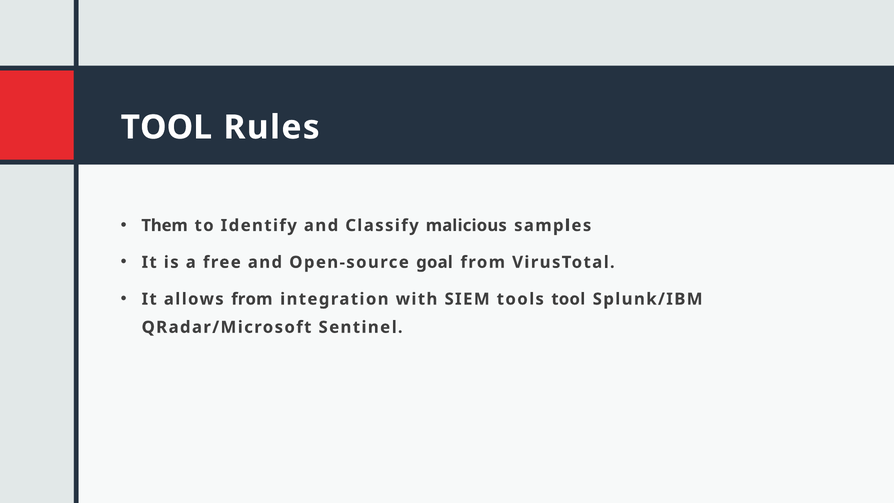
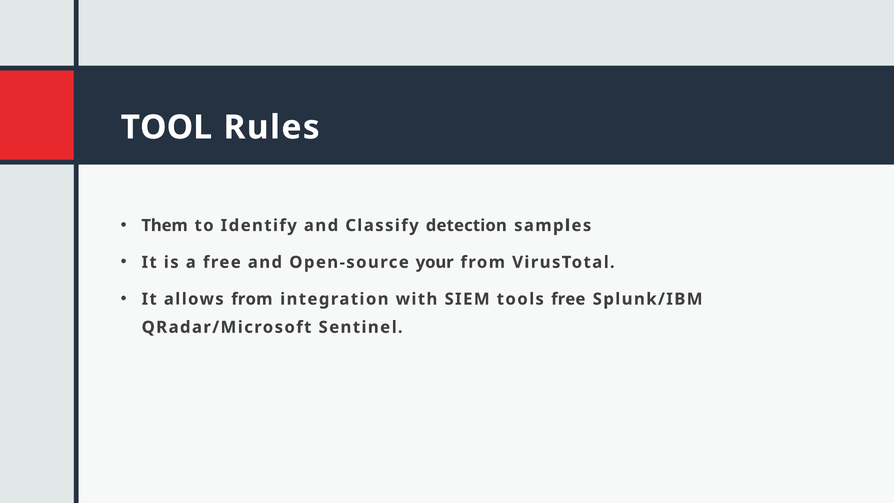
malicious: malicious -> detection (466, 225)
goal: goal -> your (435, 262)
tools tool: tool -> free (568, 299)
